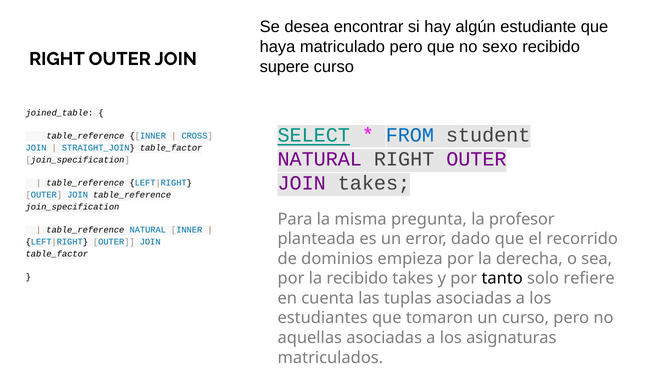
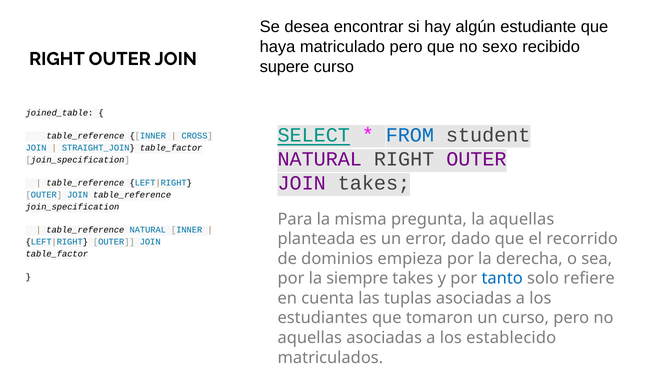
la profesor: profesor -> aquellas (522, 219)
la recibido: recibido -> siempre (357, 278)
tanto colour: black -> blue (502, 278)
asignaturas: asignaturas -> establecido (511, 338)
